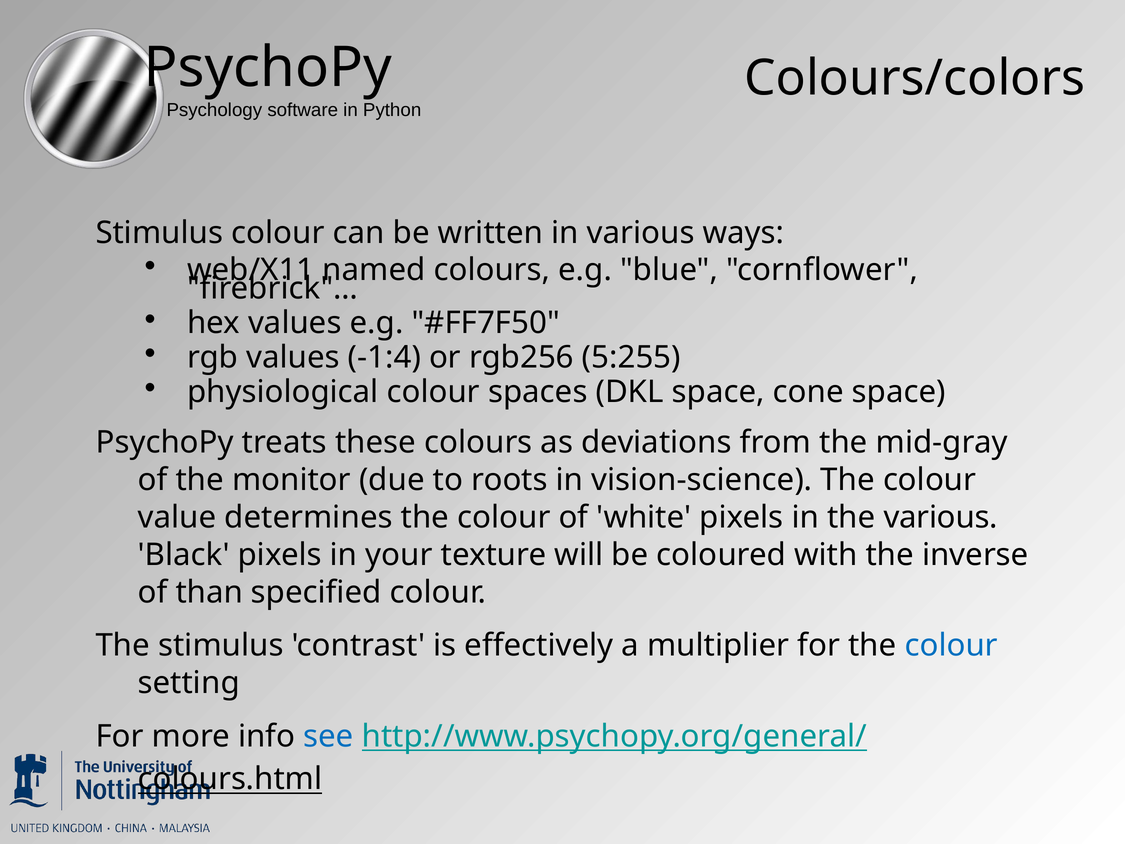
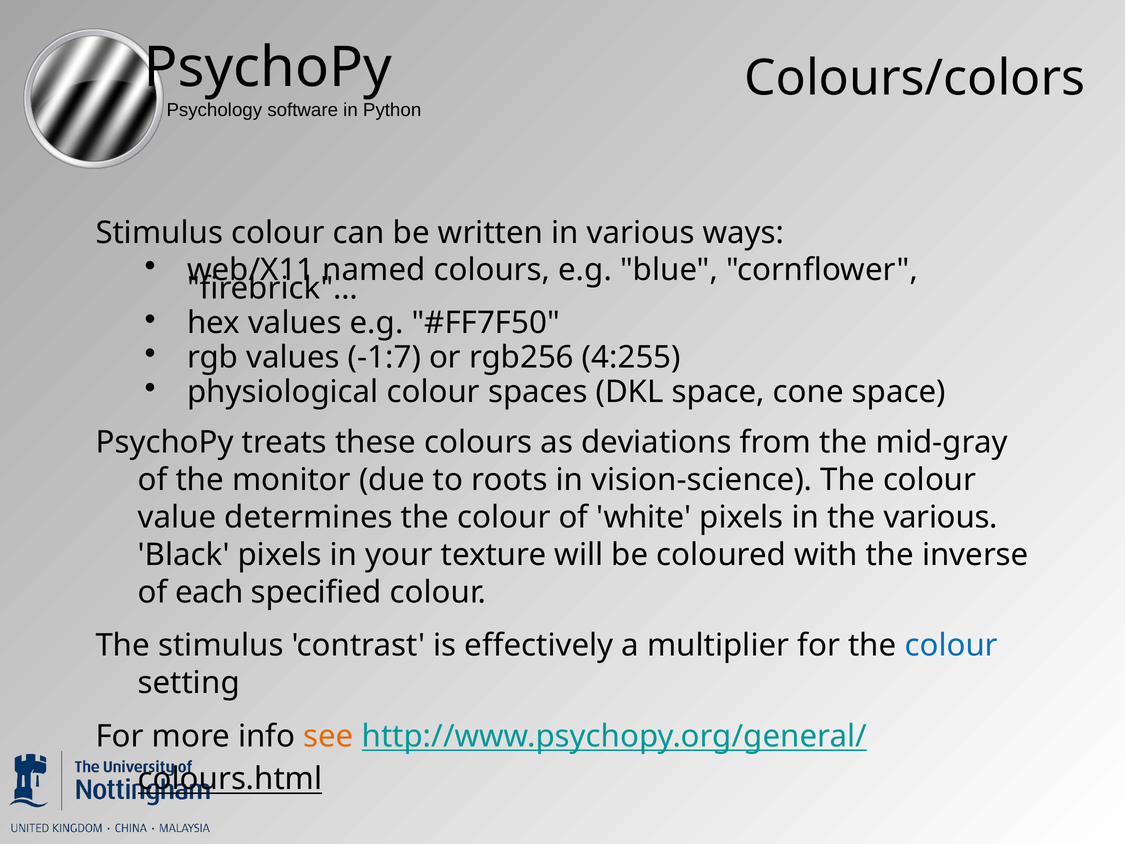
-1:4: -1:4 -> -1:7 (384, 357)
5:255: 5:255 -> 4:255 (631, 357)
than: than -> each (209, 592)
see colour: blue -> orange (329, 736)
